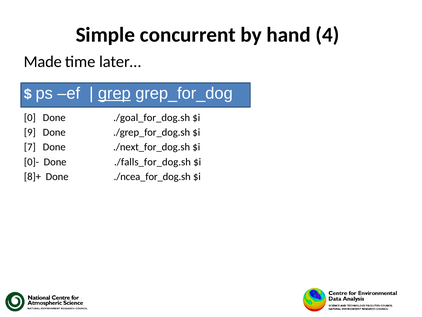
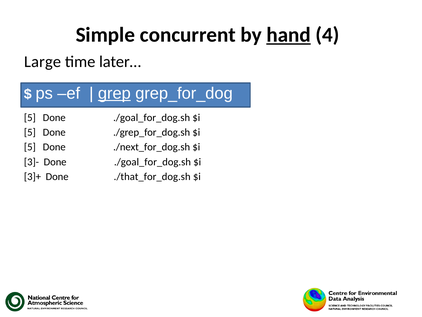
hand underline: none -> present (289, 35)
Made: Made -> Large (43, 62)
0: 0 -> 5 (30, 117)
9: 9 -> 5 (30, 132)
7: 7 -> 5 (30, 147)
0]-: 0]- -> 3]- (31, 162)
./falls_for_dog.sh: ./falls_for_dog.sh -> ./goal_for_dog.sh (152, 162)
8]+: 8]+ -> 3]+ (32, 176)
./ncea_for_dog.sh: ./ncea_for_dog.sh -> ./that_for_dog.sh (152, 176)
